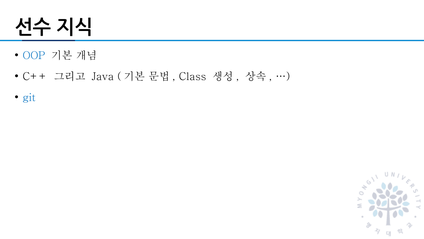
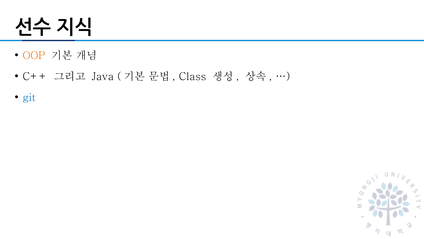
OOP colour: blue -> orange (34, 55)
